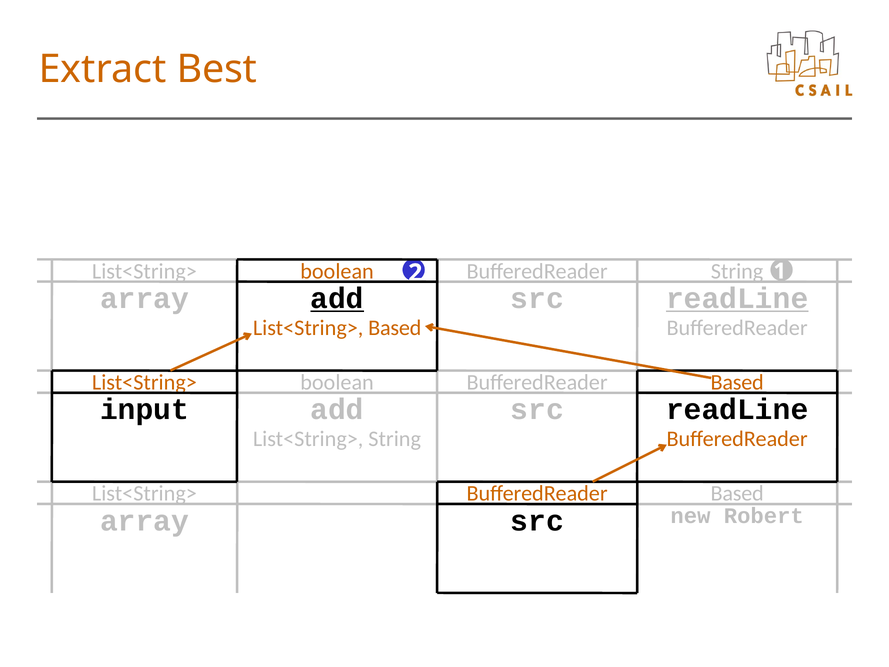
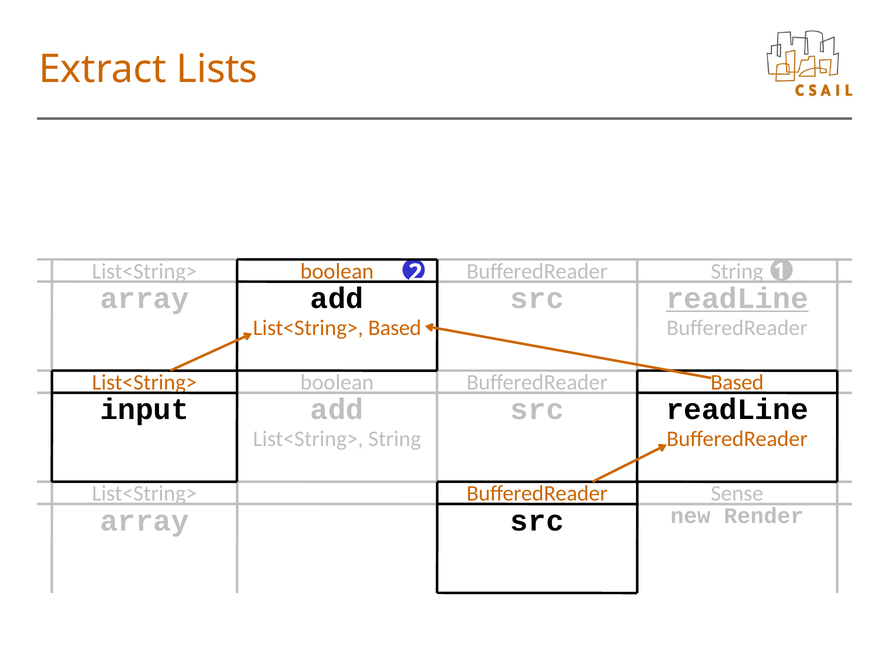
Best: Best -> Lists (217, 69)
add underline: present -> none (337, 298)
List<String> BufferedReader Based: Based -> Sense (737, 493)
Robert: Robert -> Render (764, 516)
